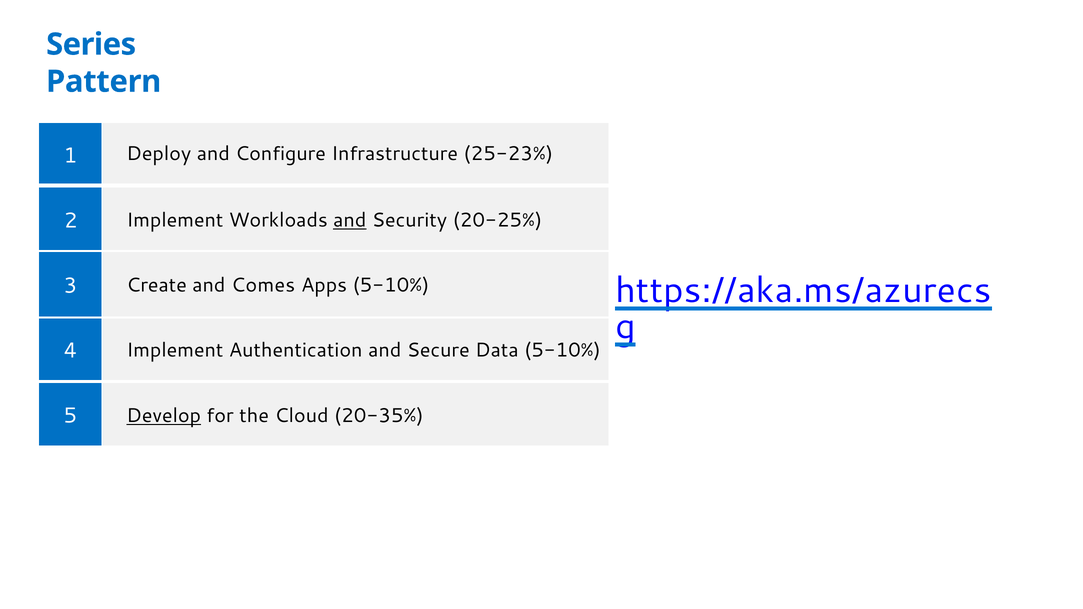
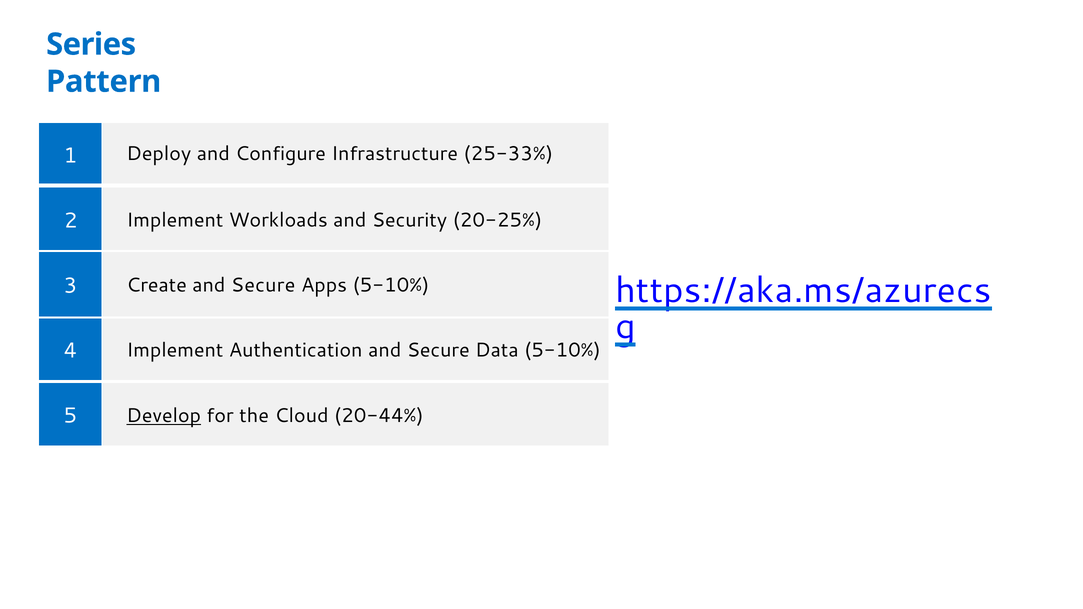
25-23%: 25-23% -> 25-33% (508, 154)
and underline: present -> none (350, 221)
Create and Comes: Comes -> Secure (263, 285)
20-35%: 20-35% -> 20-44% (379, 416)
